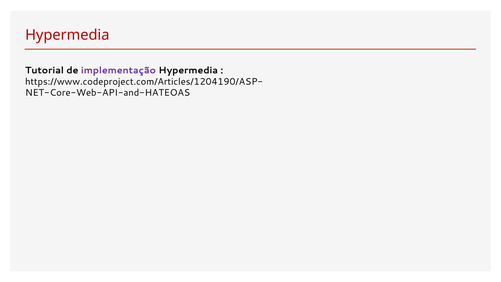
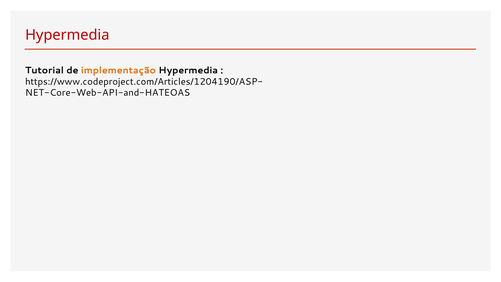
implementação colour: purple -> orange (118, 70)
